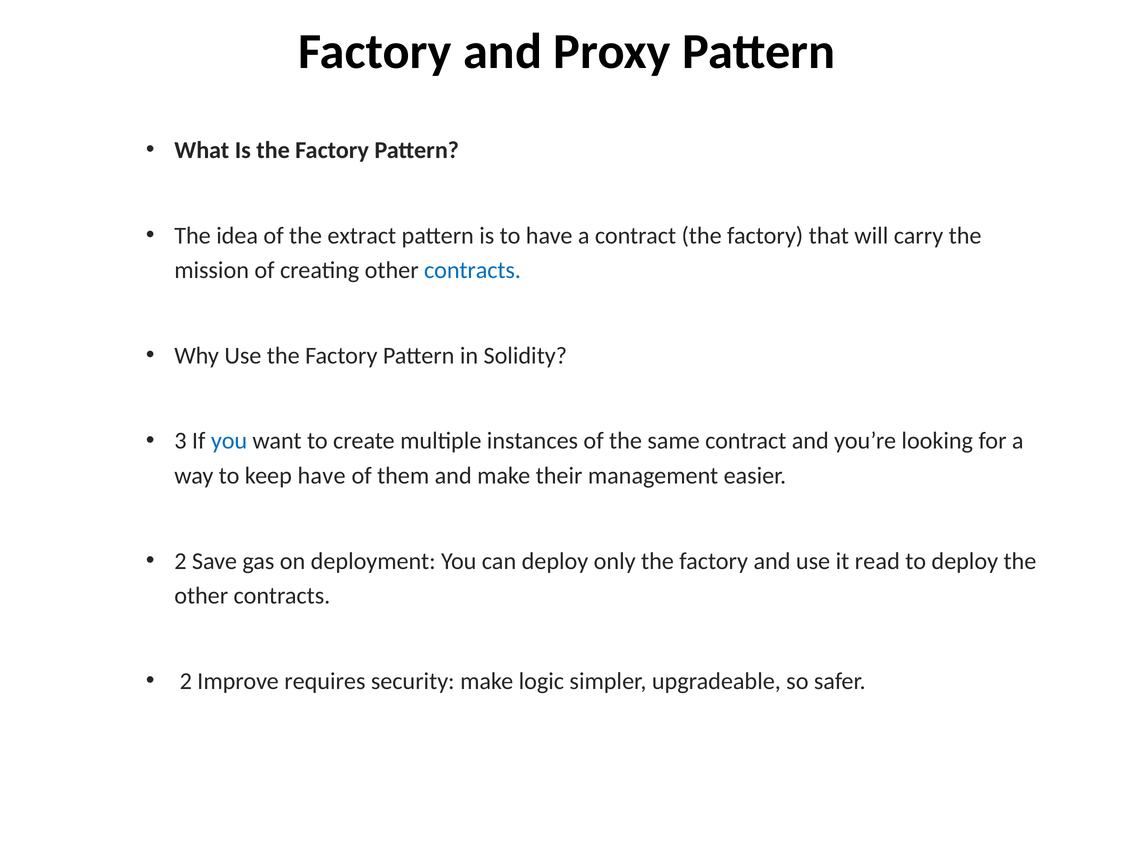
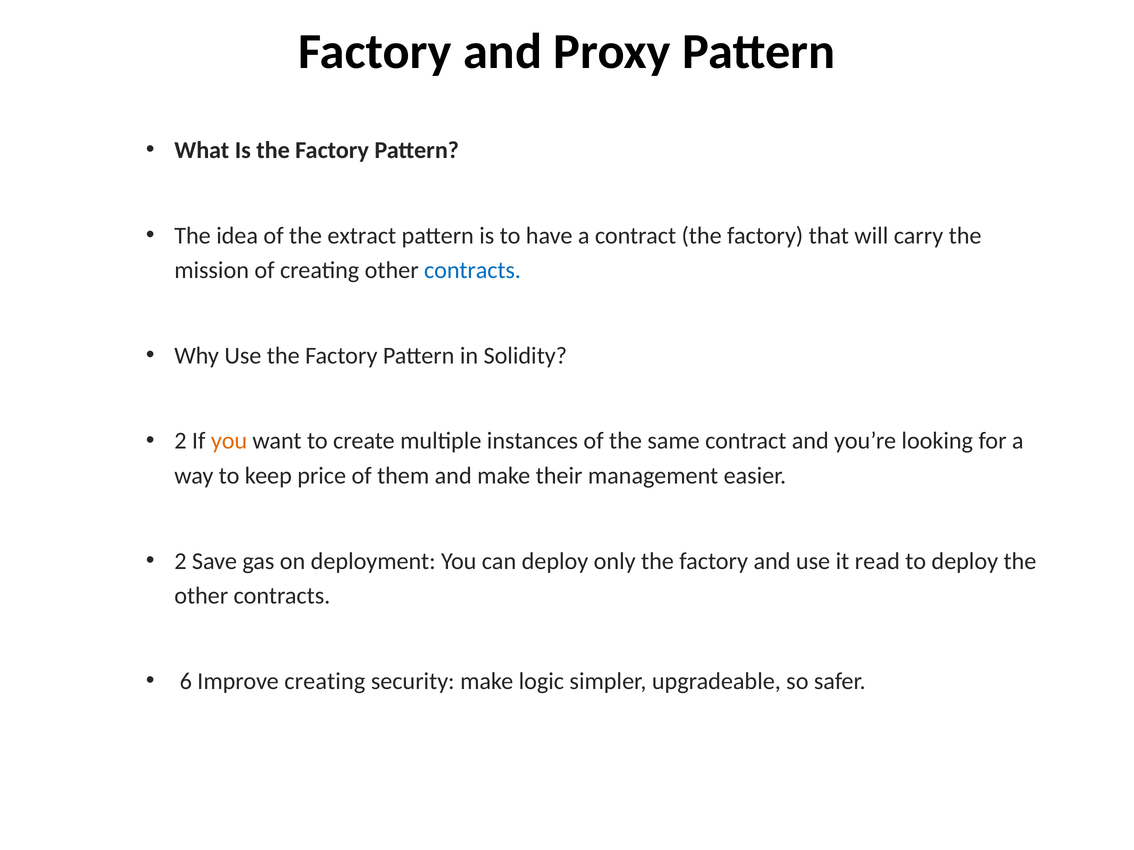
3: 3 -> 2 (180, 441)
you colour: blue -> orange (229, 441)
keep have: have -> price (322, 476)
2: 2 -> 6 (186, 682)
Improve requires: requires -> creating (325, 682)
